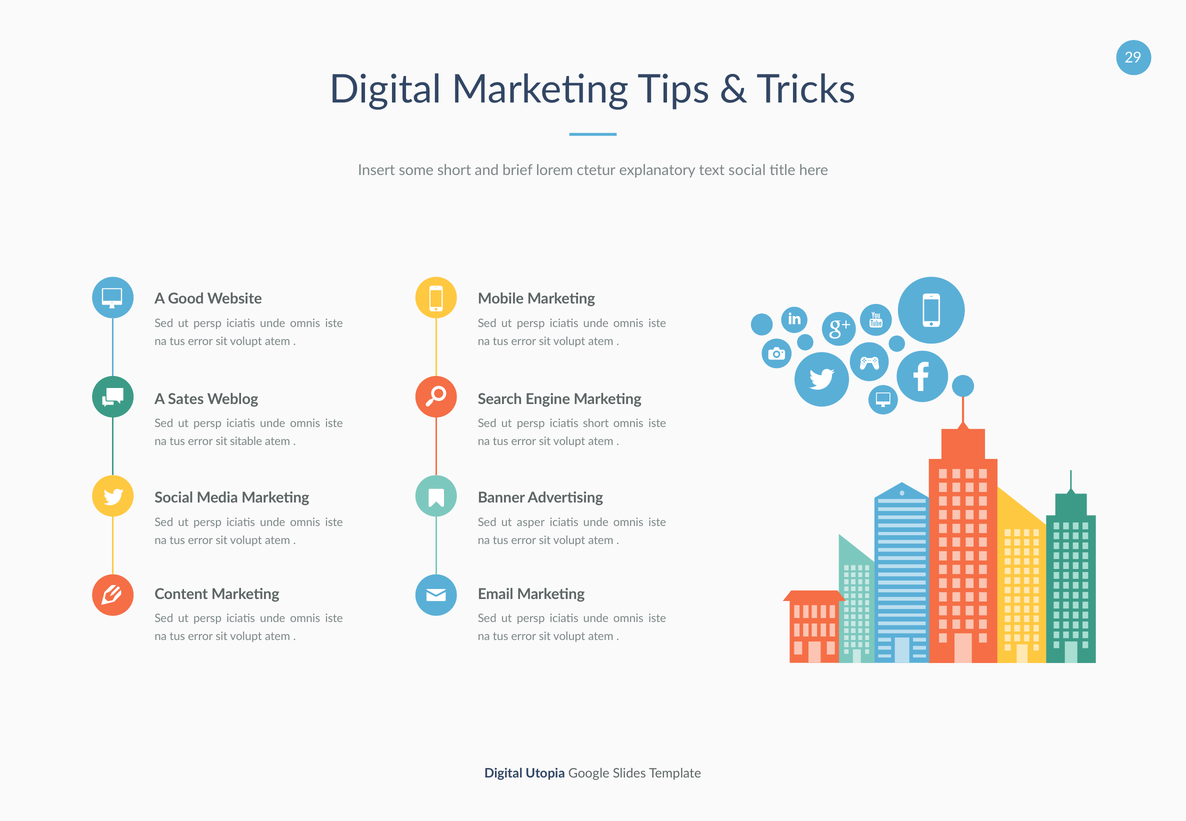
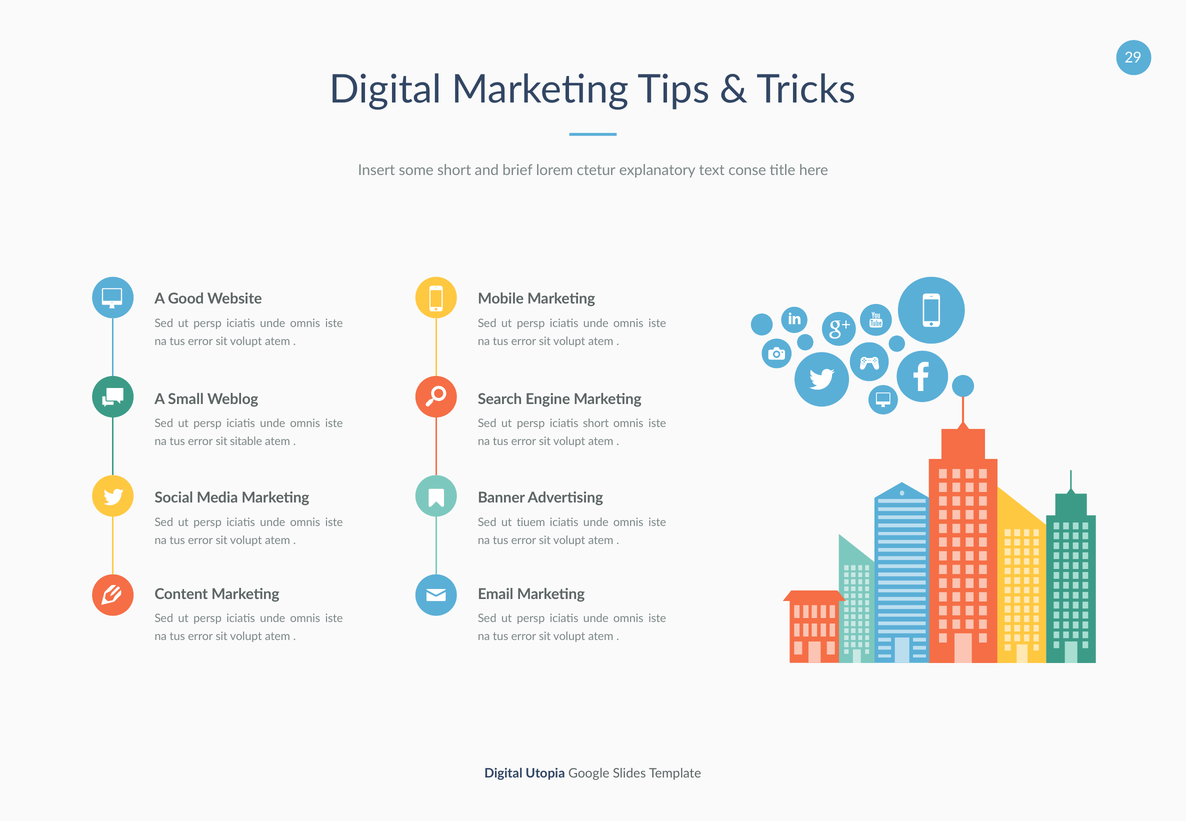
text social: social -> conse (747, 170)
Sates: Sates -> Small (186, 399)
asper: asper -> tiuem (531, 522)
